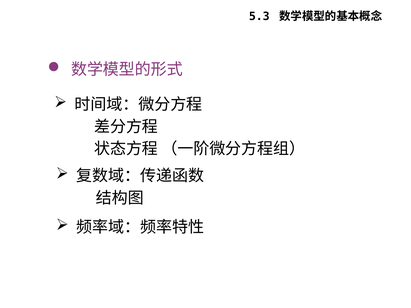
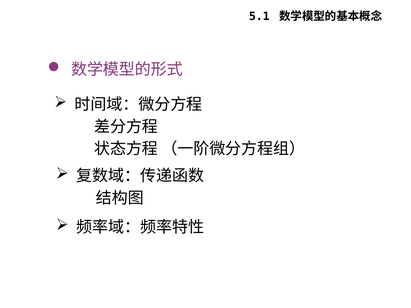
5.3: 5.3 -> 5.1 (259, 16)
